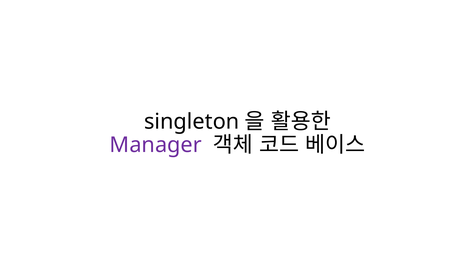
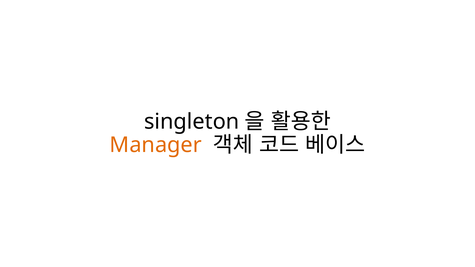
Manager colour: purple -> orange (156, 145)
